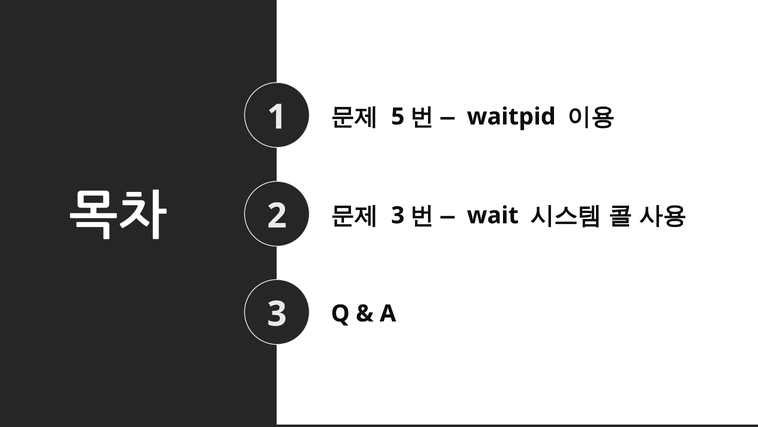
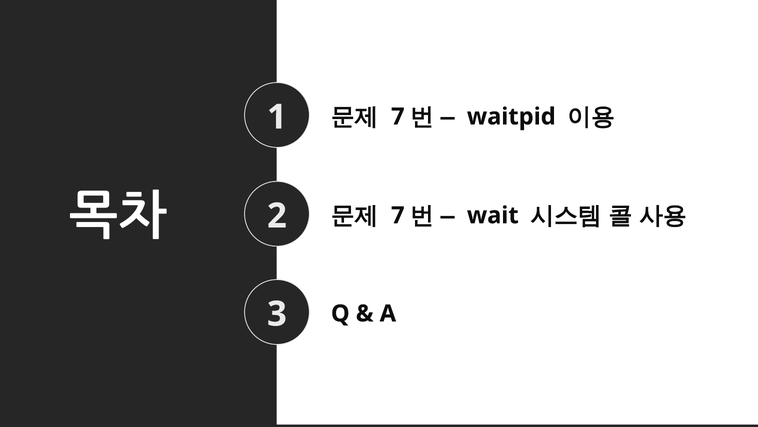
5: 5 -> 7 (398, 116)
3: 3 -> 7 (398, 215)
